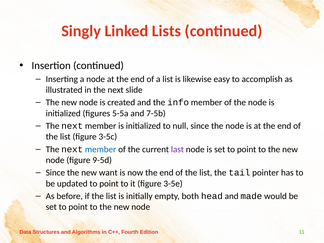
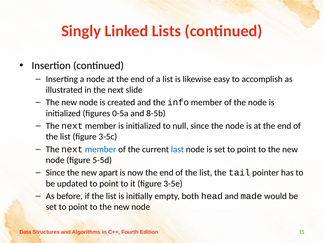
5-5a: 5-5a -> 0-5a (120, 113)
7-5b: 7-5b -> 8-5b (156, 113)
last colour: purple -> blue (177, 149)
9-5d: 9-5d -> 5-5d (102, 160)
want: want -> apart (108, 173)
